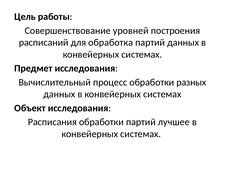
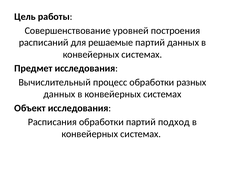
обработка: обработка -> решаемые (111, 42)
лучшее: лучшее -> подход (174, 122)
